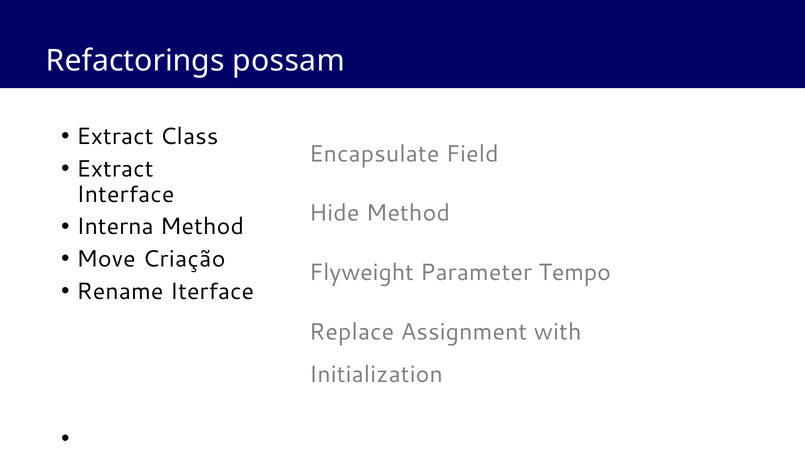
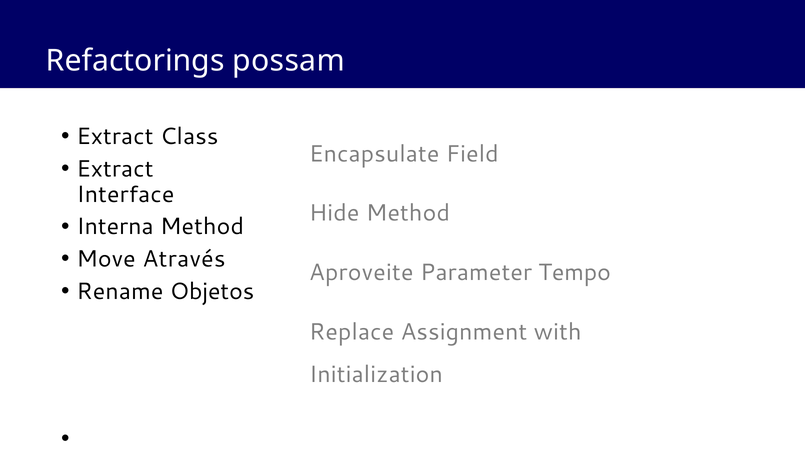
Criação: Criação -> Através (184, 259)
Flyweight: Flyweight -> Aproveite (361, 272)
Iterface: Iterface -> Objetos (212, 291)
